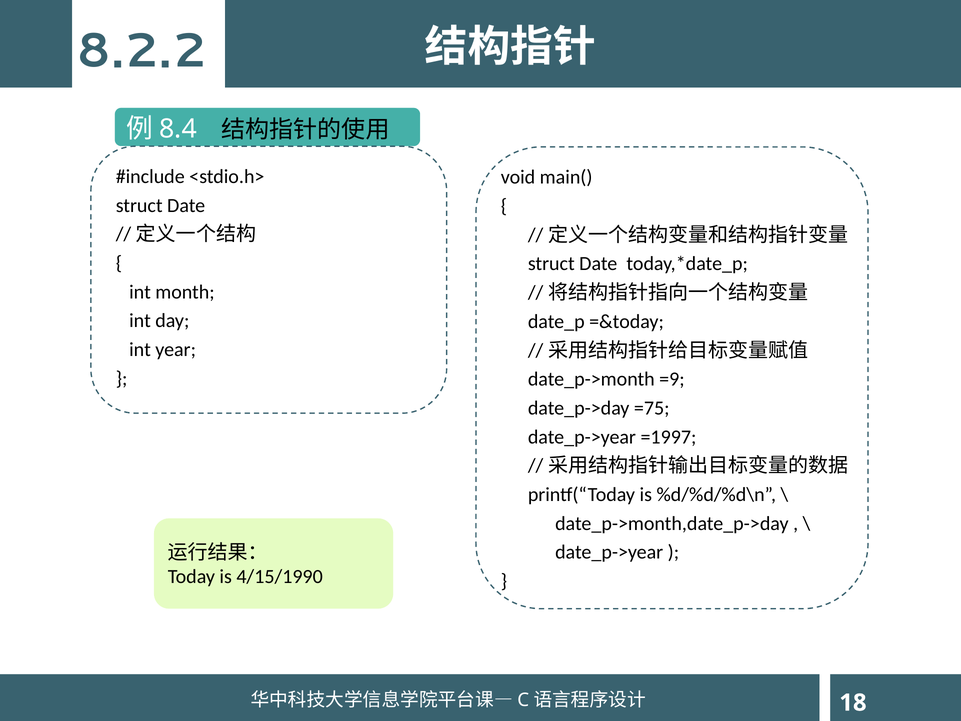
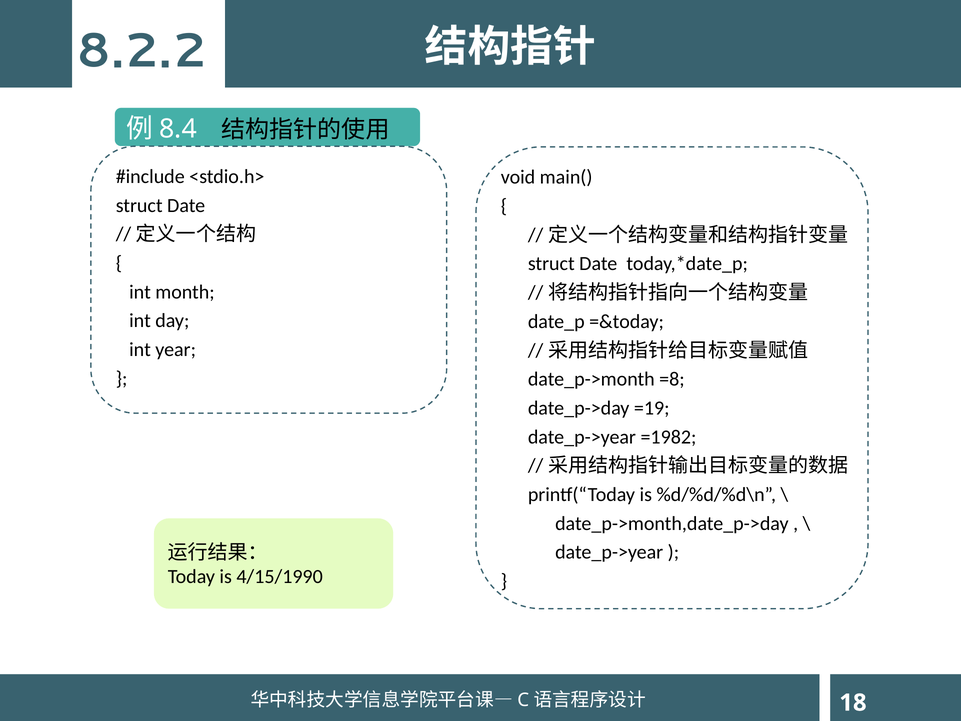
=9: =9 -> =8 (672, 379)
=75: =75 -> =19 (652, 408)
=1997: =1997 -> =1982 (668, 437)
